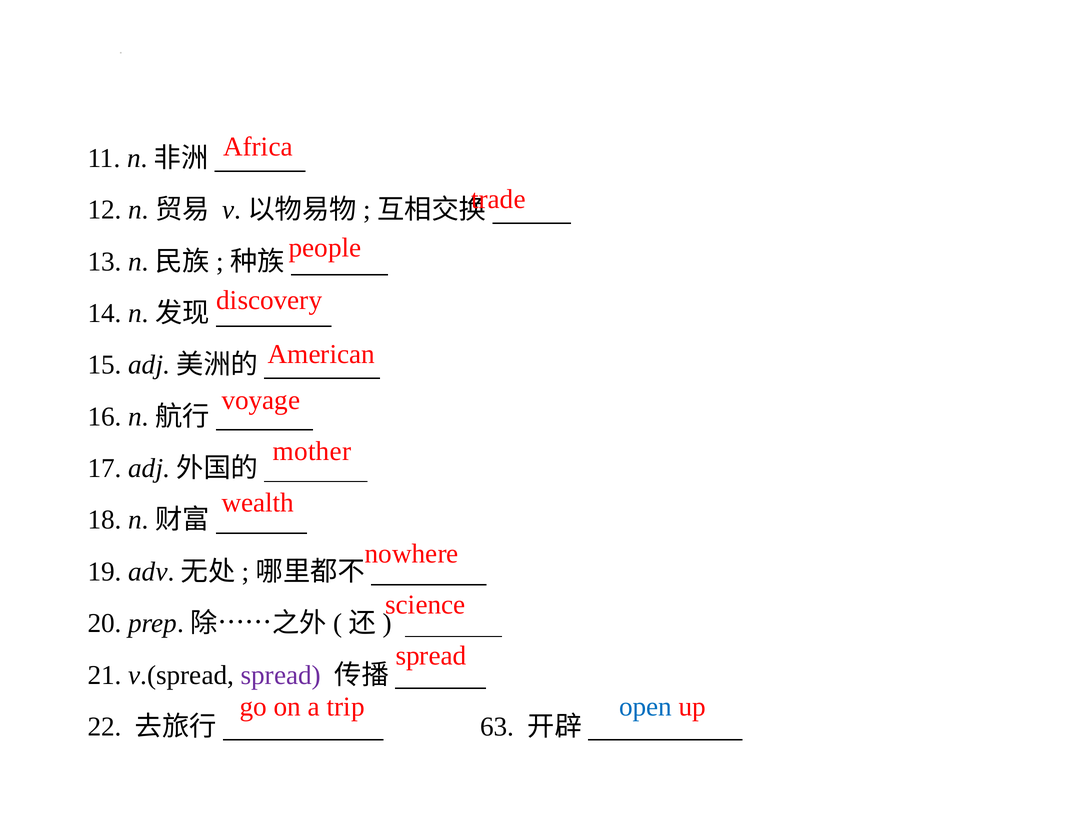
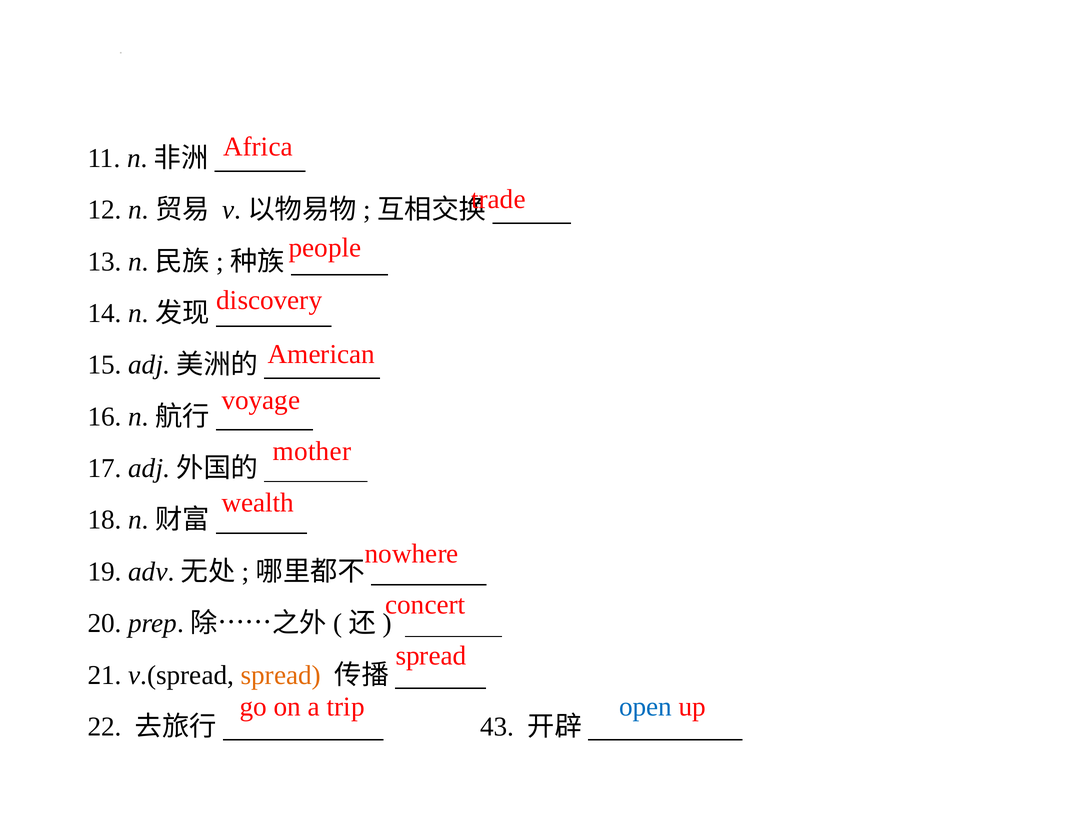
science: science -> concert (425, 605)
spread colour: purple -> orange (281, 675)
63: 63 -> 43 (497, 727)
